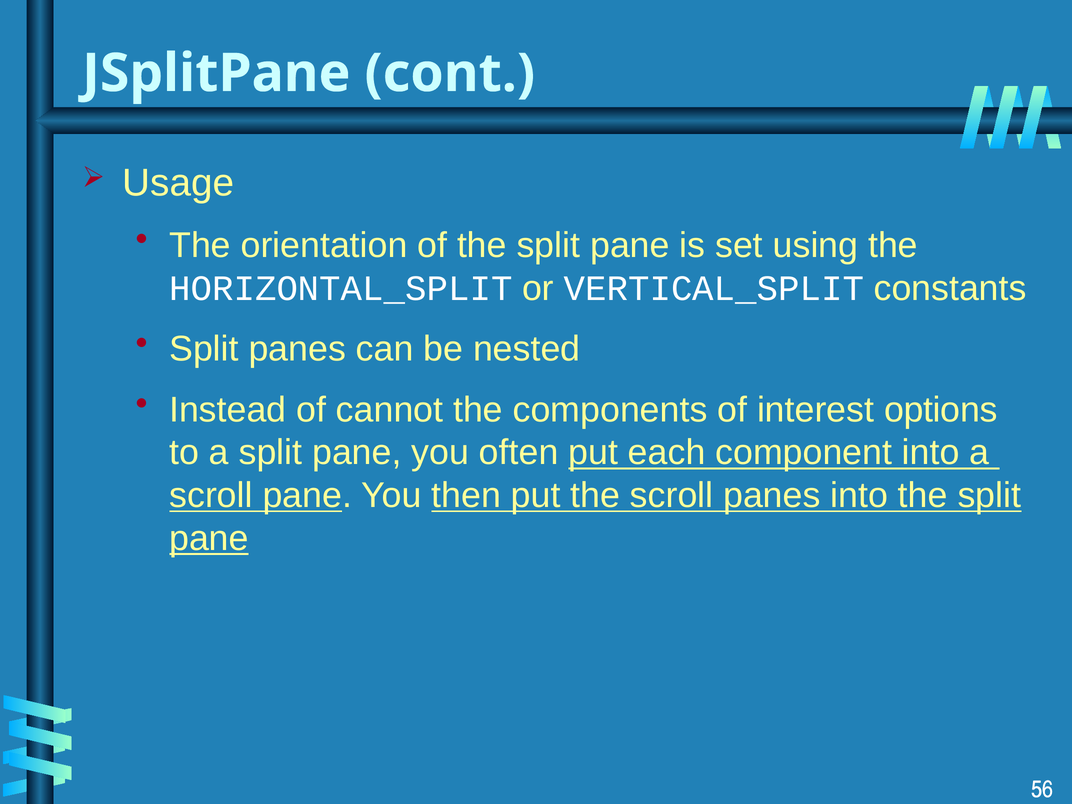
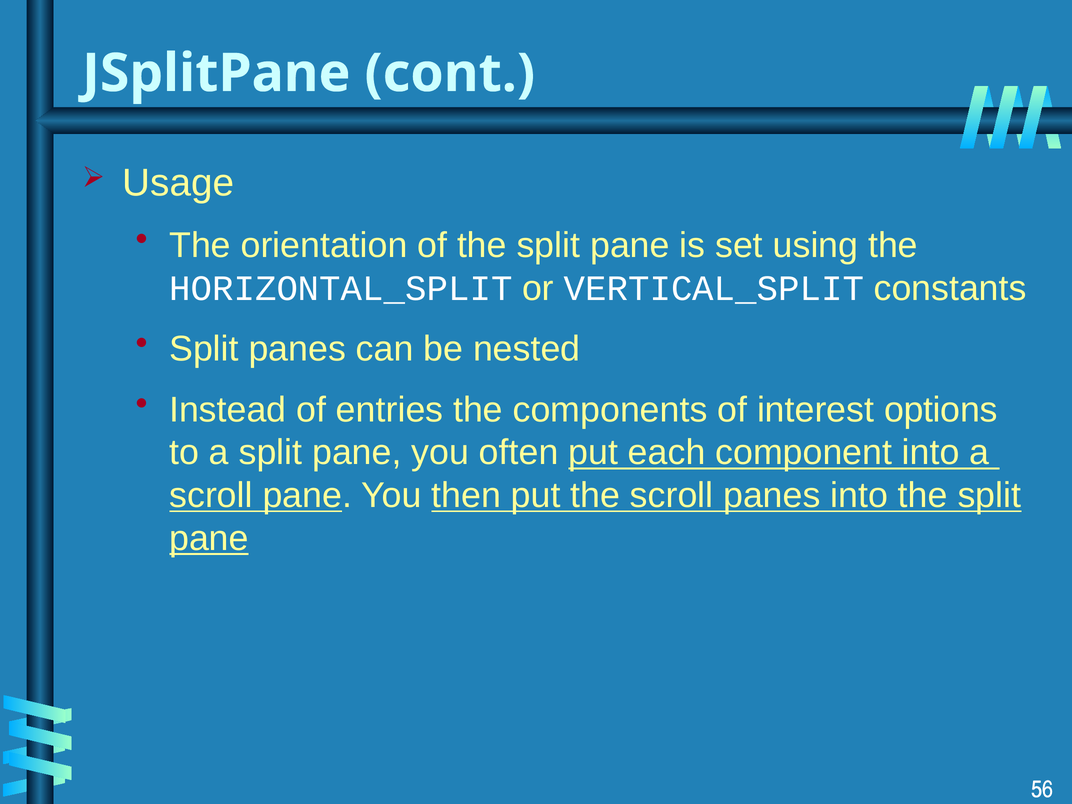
cannot: cannot -> entries (390, 410)
